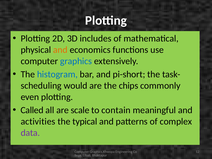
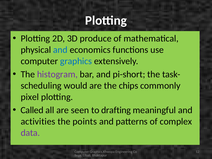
includes: includes -> produce (96, 38)
and colour: orange -> blue (60, 50)
histogram colour: blue -> purple (57, 74)
even: even -> pixel (30, 97)
scale: scale -> seen (80, 110)
contain: contain -> drafting (116, 110)
typical: typical -> points (85, 121)
